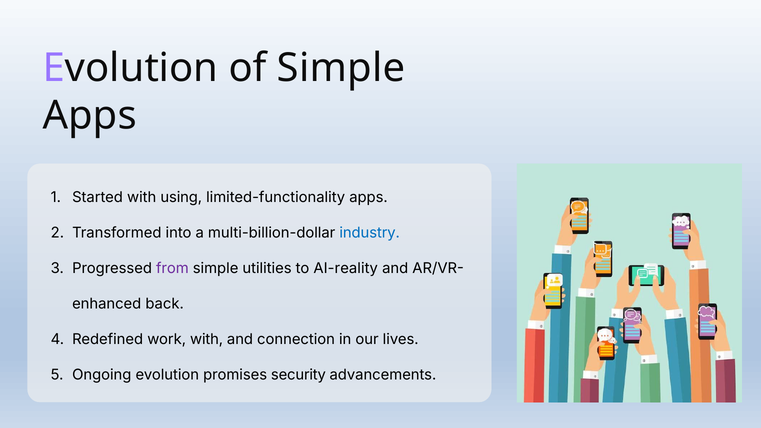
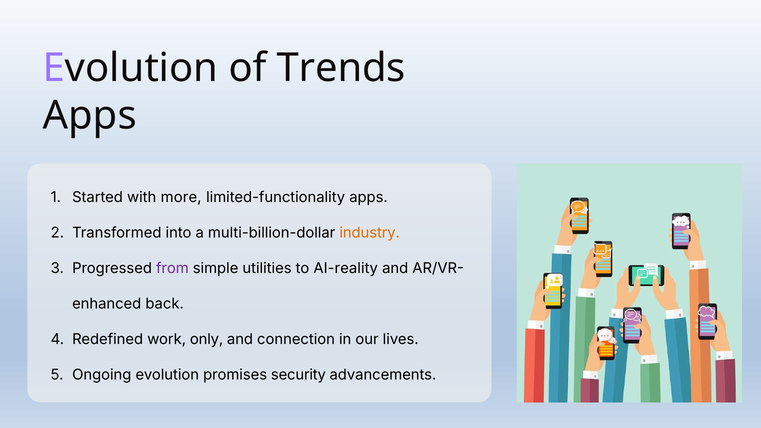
of Simple: Simple -> Trends (341, 68)
using: using -> more (181, 197)
industry colour: blue -> orange (370, 233)
work with: with -> only (207, 339)
